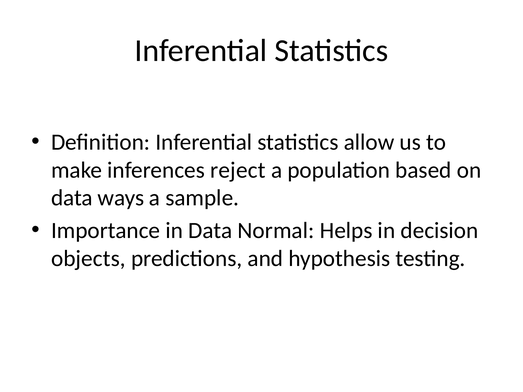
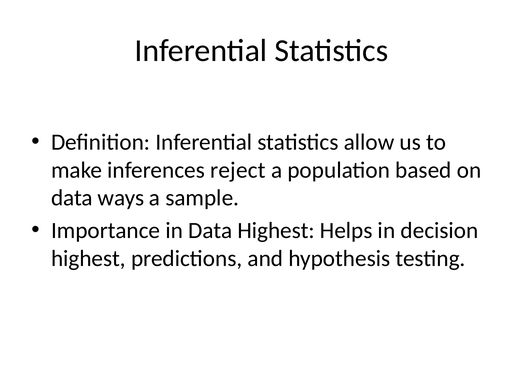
Data Normal: Normal -> Highest (276, 231)
objects: objects -> highest (88, 259)
